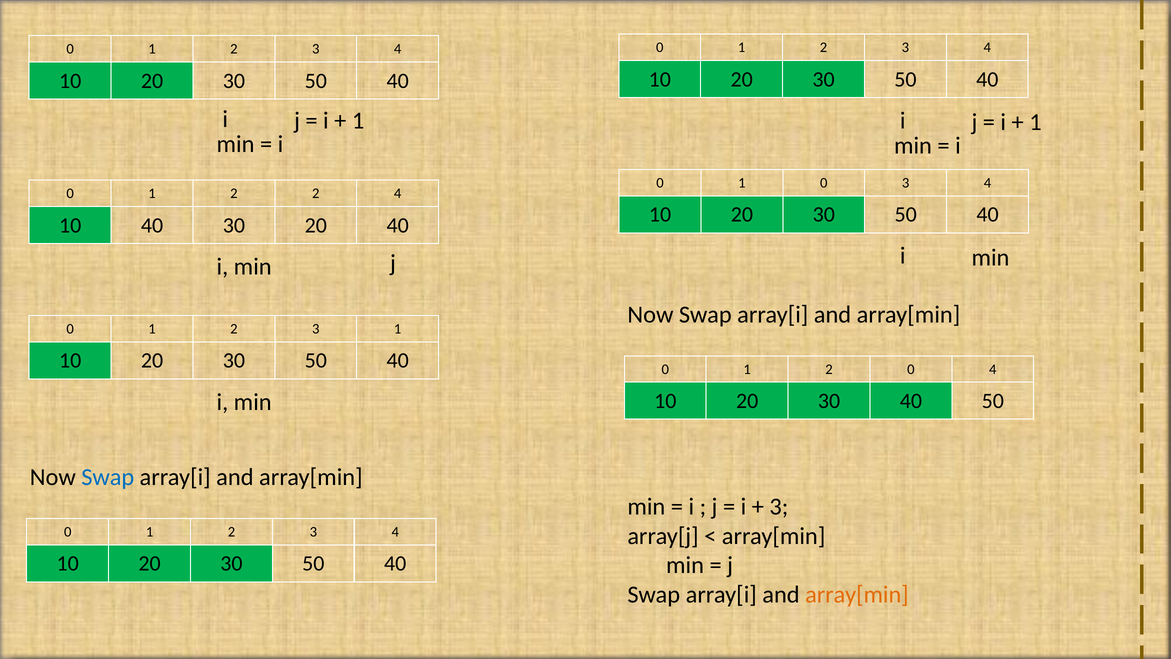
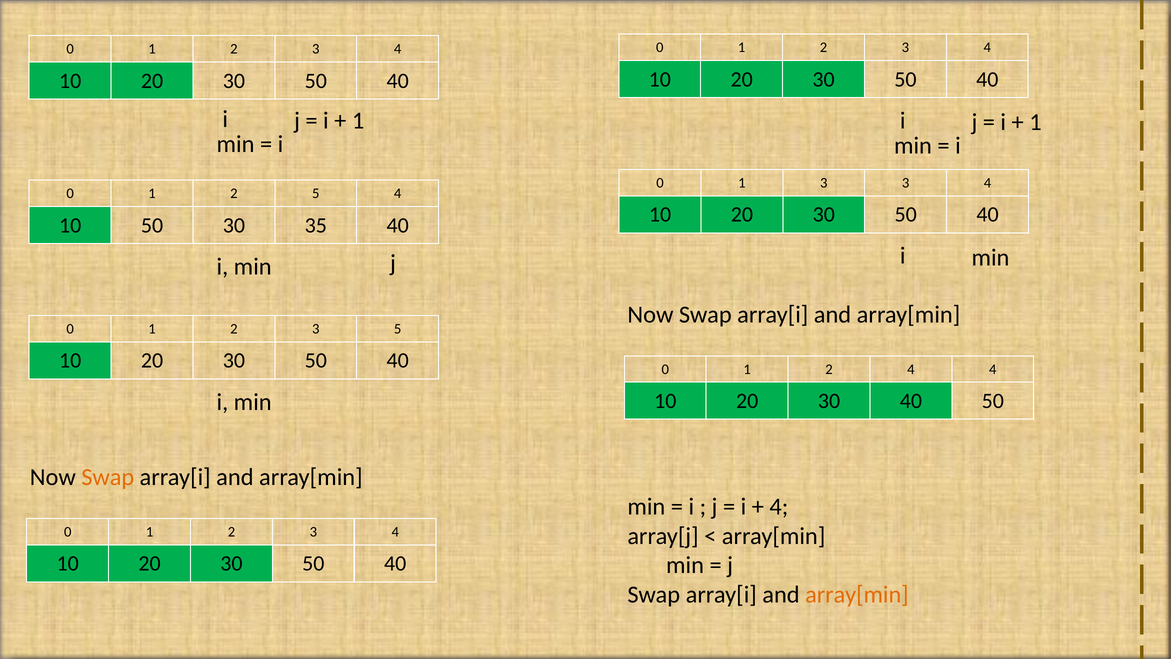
0 1 0: 0 -> 3 (824, 183)
2 2: 2 -> 5 (316, 193)
10 40: 40 -> 50 (152, 225)
30 20: 20 -> 35 (316, 225)
3 1: 1 -> 5 (398, 329)
2 0: 0 -> 4 (911, 369)
Swap colour: blue -> orange (108, 477)
3: 3 -> 4 (779, 507)
